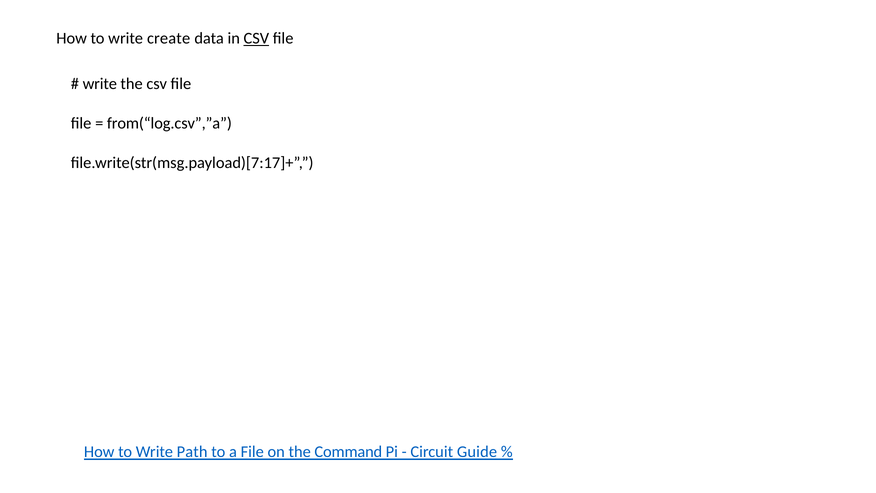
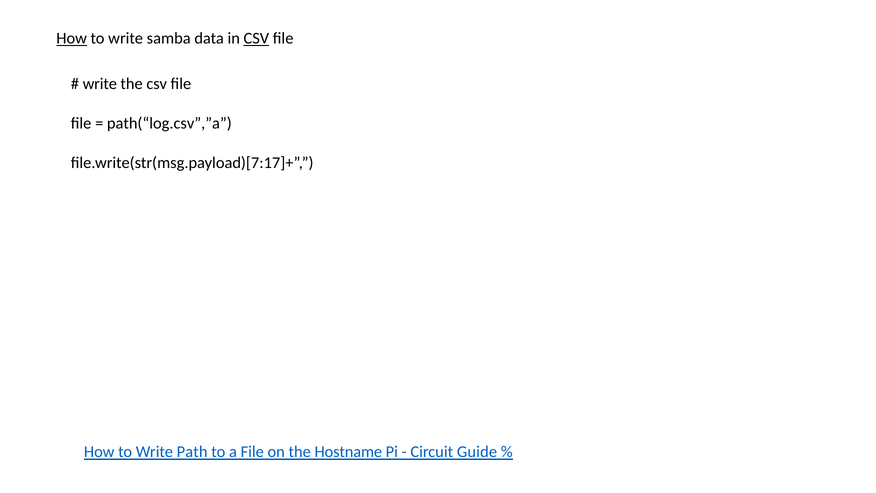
How underline: none -> present (72, 39)
create: create -> samba (169, 39)
from(“log.csv”,”a: from(“log.csv”,”a -> path(“log.csv”,”a (169, 123)
Command: Command -> Hostname (348, 452)
